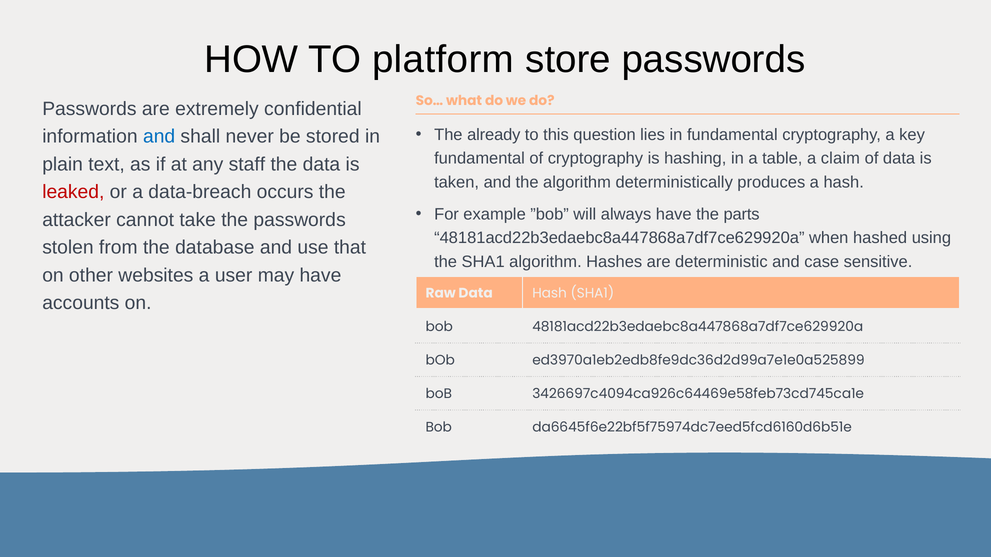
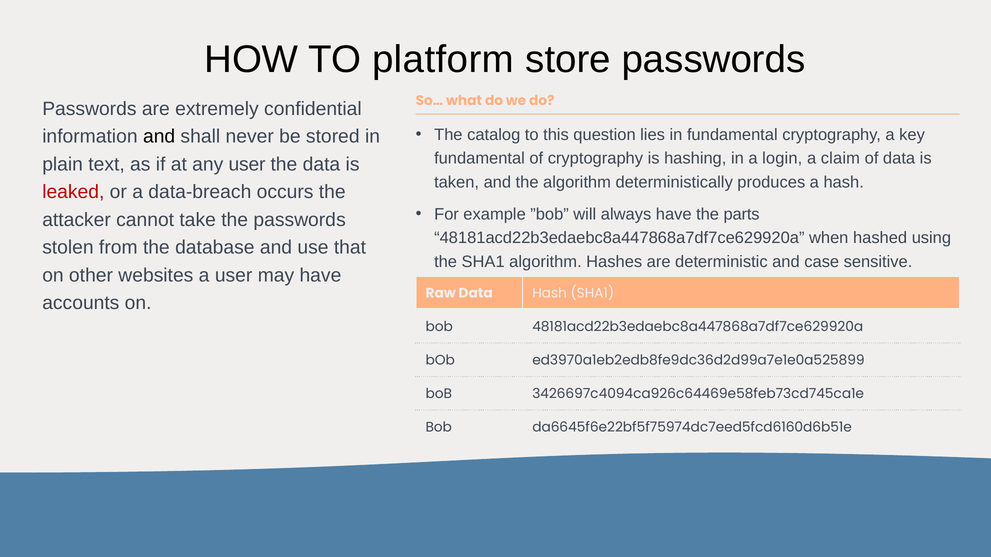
already: already -> catalog (494, 135)
and colour: blue -> black (159, 137)
table: table -> login (782, 159)
any staff: staff -> user (247, 164)
